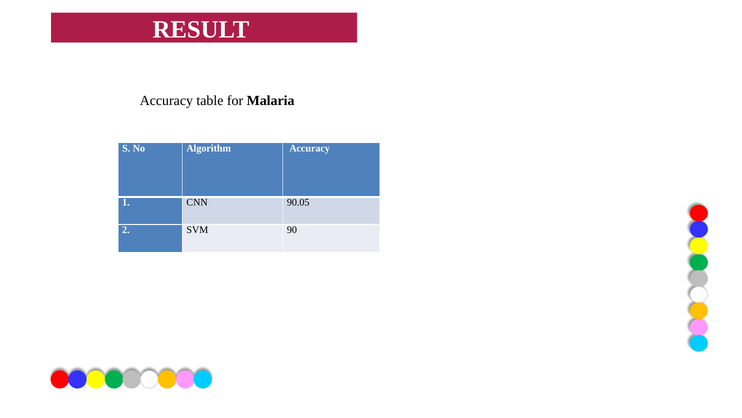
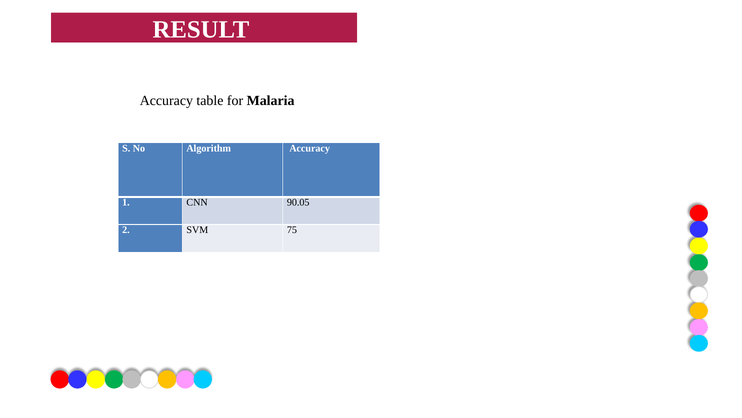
90: 90 -> 75 (292, 230)
